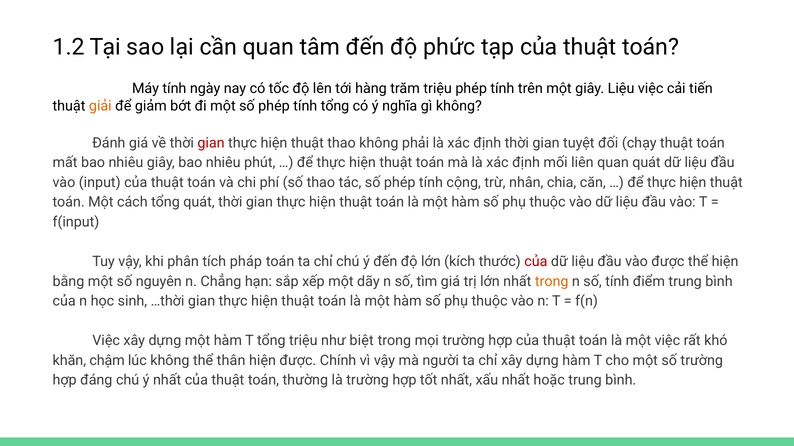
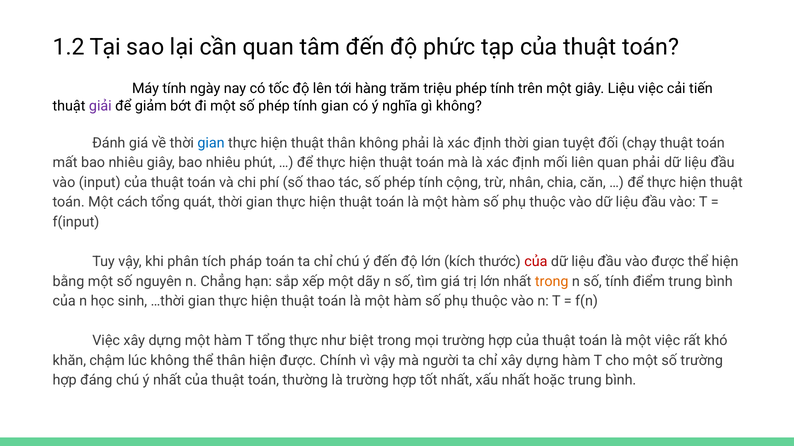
giải colour: orange -> purple (100, 106)
tính tổng: tổng -> gian (335, 106)
gian colour: red -> blue (211, 143)
thuật thao: thao -> thân (342, 143)
quan quát: quát -> phải (646, 163)
tổng triệu: triệu -> thực (303, 341)
